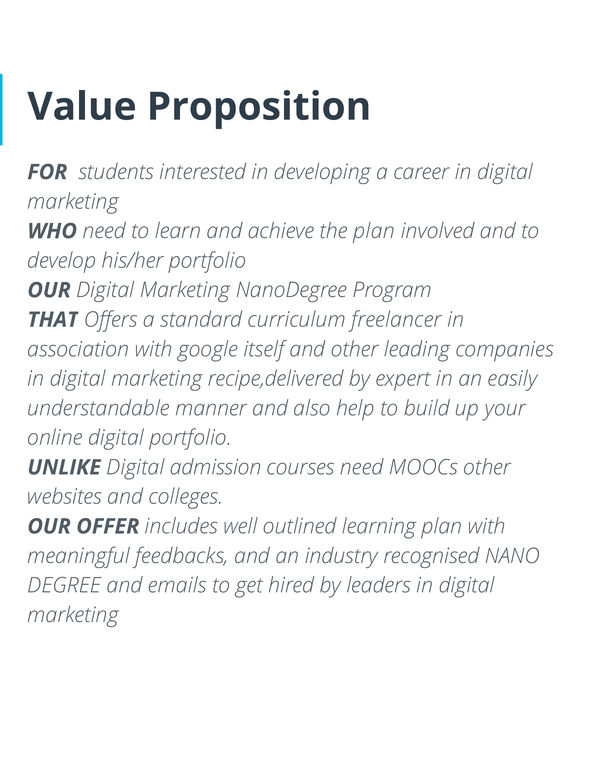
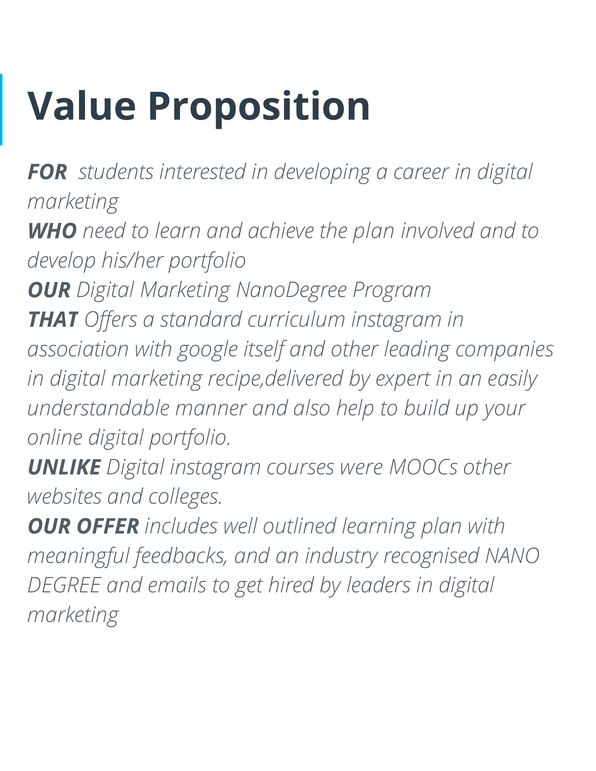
curriculum freelancer: freelancer -> instagram (397, 320)
Digital admission: admission -> instagram (216, 468)
courses need: need -> were (362, 468)
